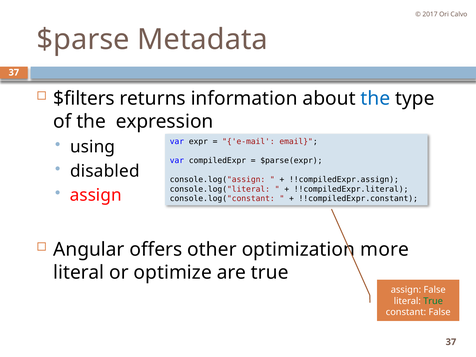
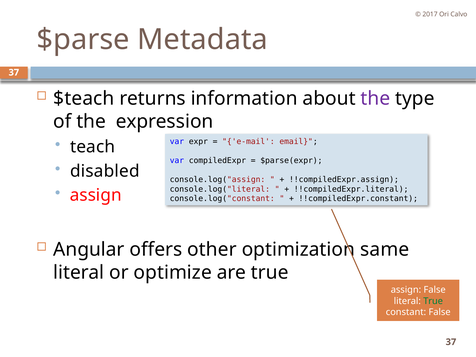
$filters: $filters -> $teach (84, 98)
the colour: blue -> purple (375, 98)
using: using -> teach (93, 147)
more: more -> same (385, 250)
